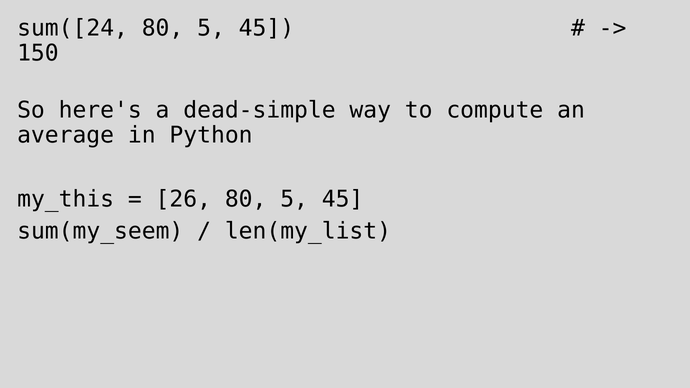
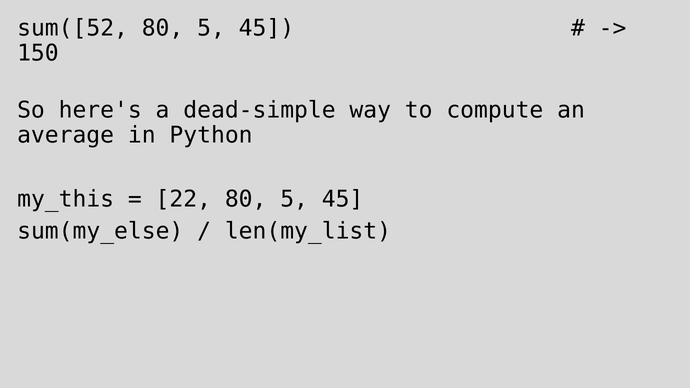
sum([24: sum([24 -> sum([52 (73, 28)
26: 26 -> 22 (183, 199)
sum(my_seem: sum(my_seem -> sum(my_else (100, 231)
